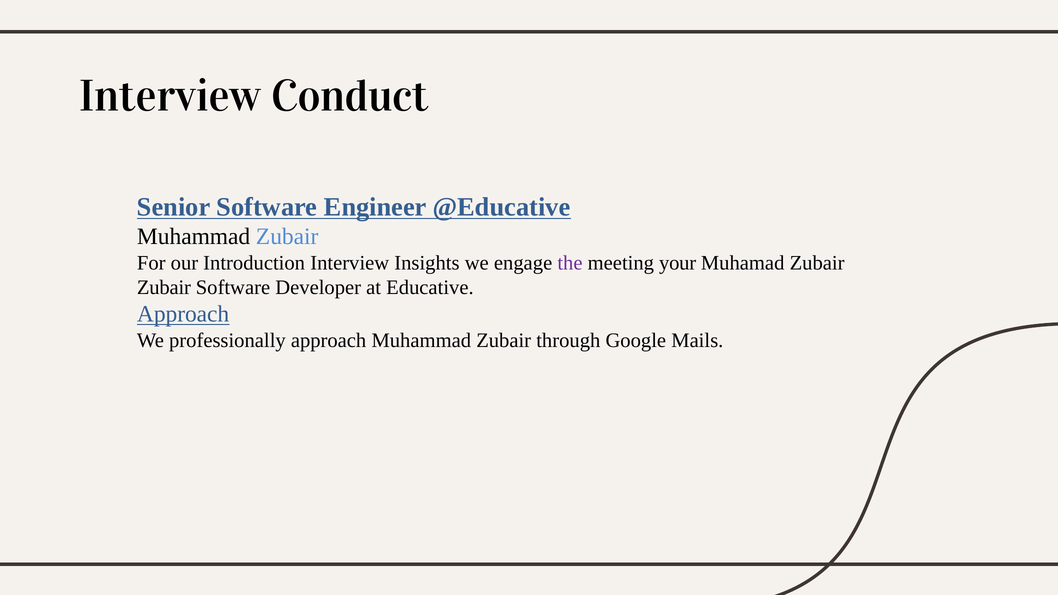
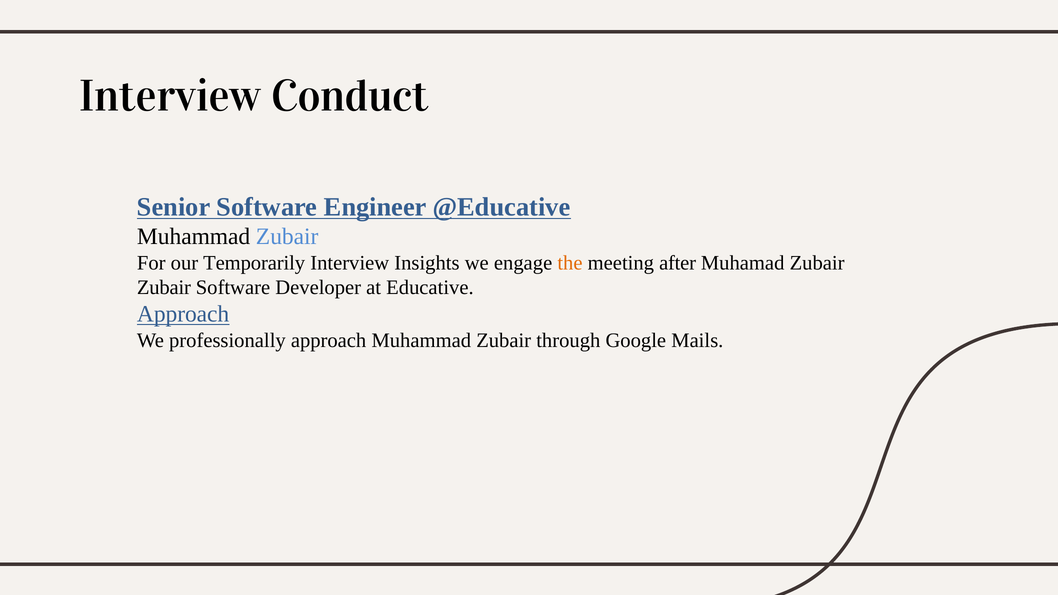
Introduction: Introduction -> Temporarily (254, 263)
the colour: purple -> orange (570, 263)
your: your -> after (678, 263)
